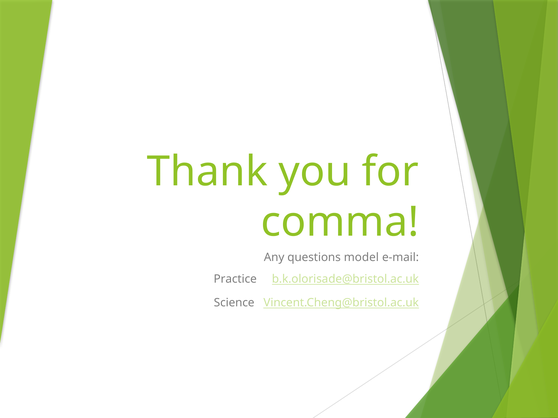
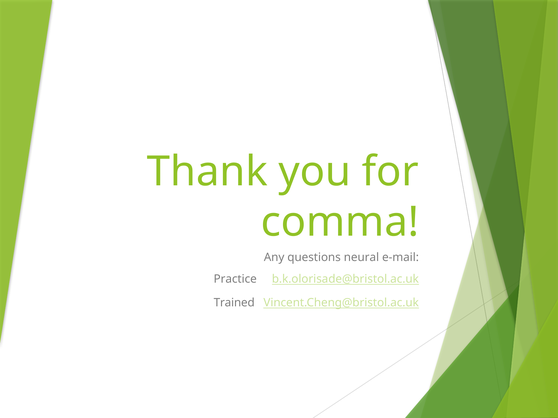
model: model -> neural (361, 258)
Science: Science -> Trained (234, 303)
